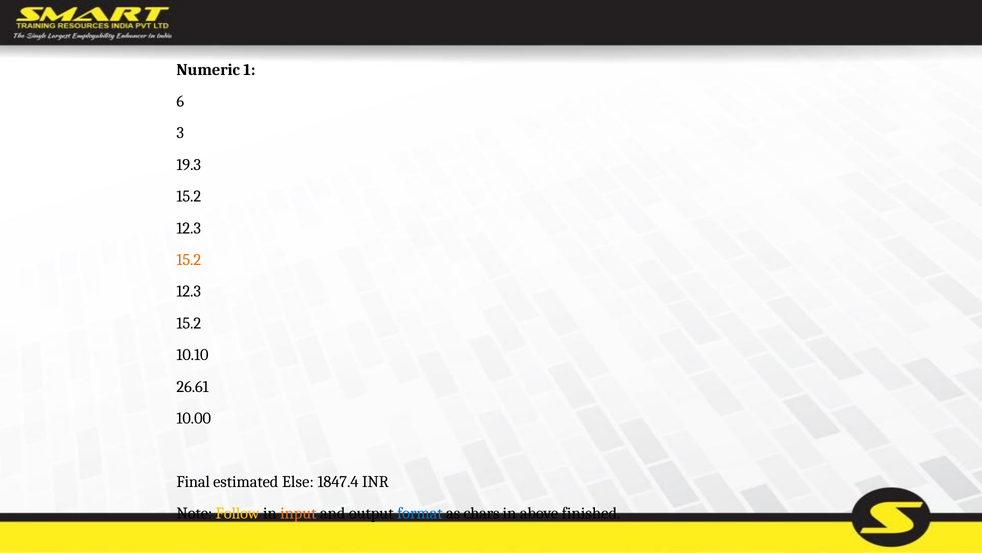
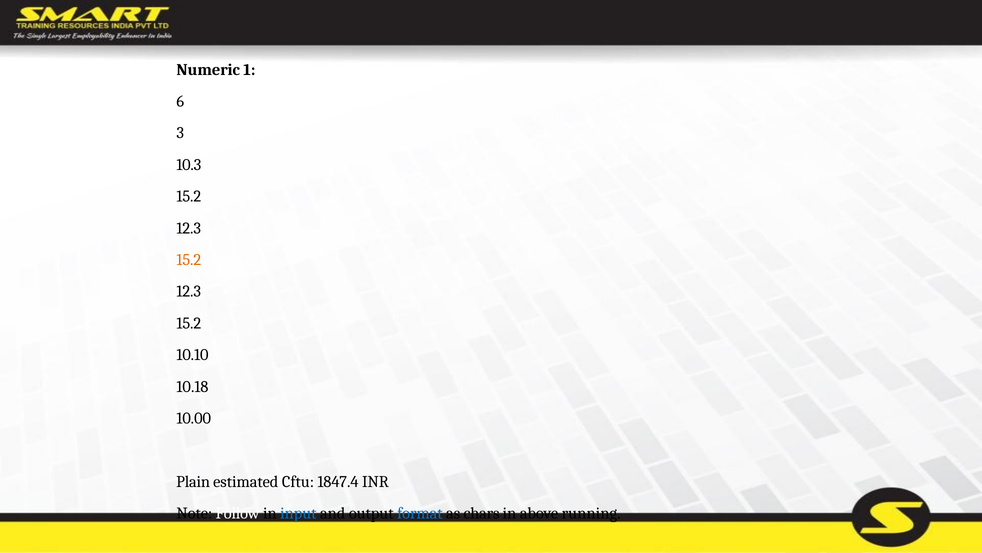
19.3: 19.3 -> 10.3 (189, 165)
26.61: 26.61 -> 10.18 (192, 386)
Final: Final -> Plain (193, 481)
Else: Else -> Cftu (298, 481)
Follow colour: yellow -> white (238, 513)
input colour: orange -> blue (298, 513)
finished: finished -> running (591, 513)
